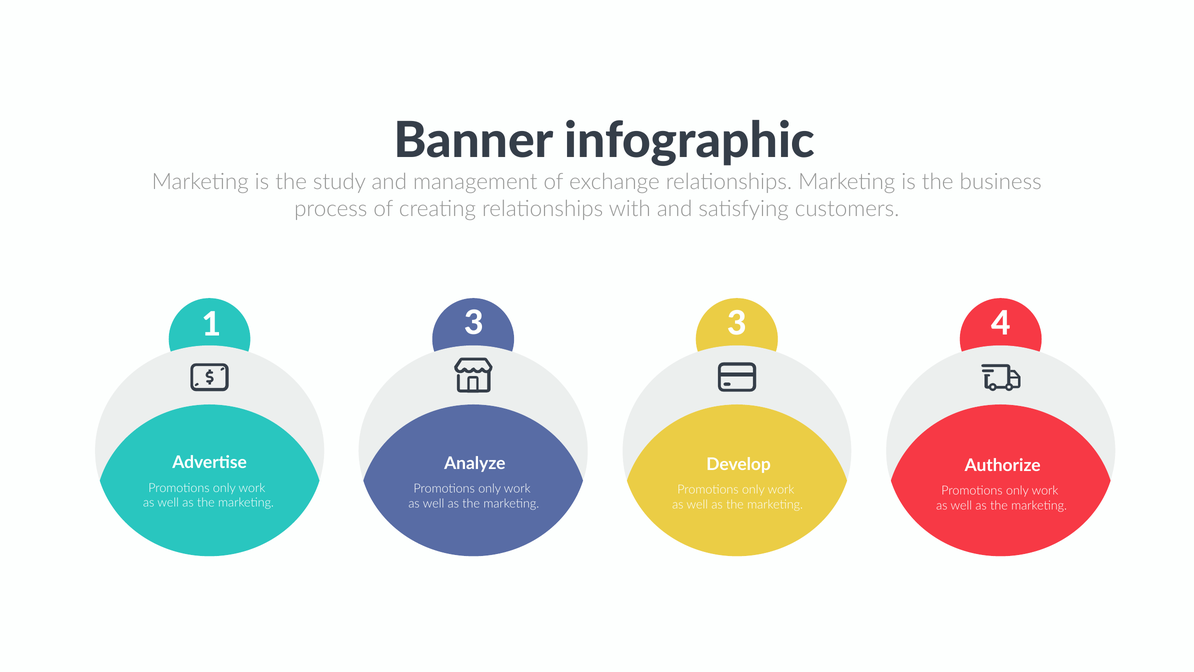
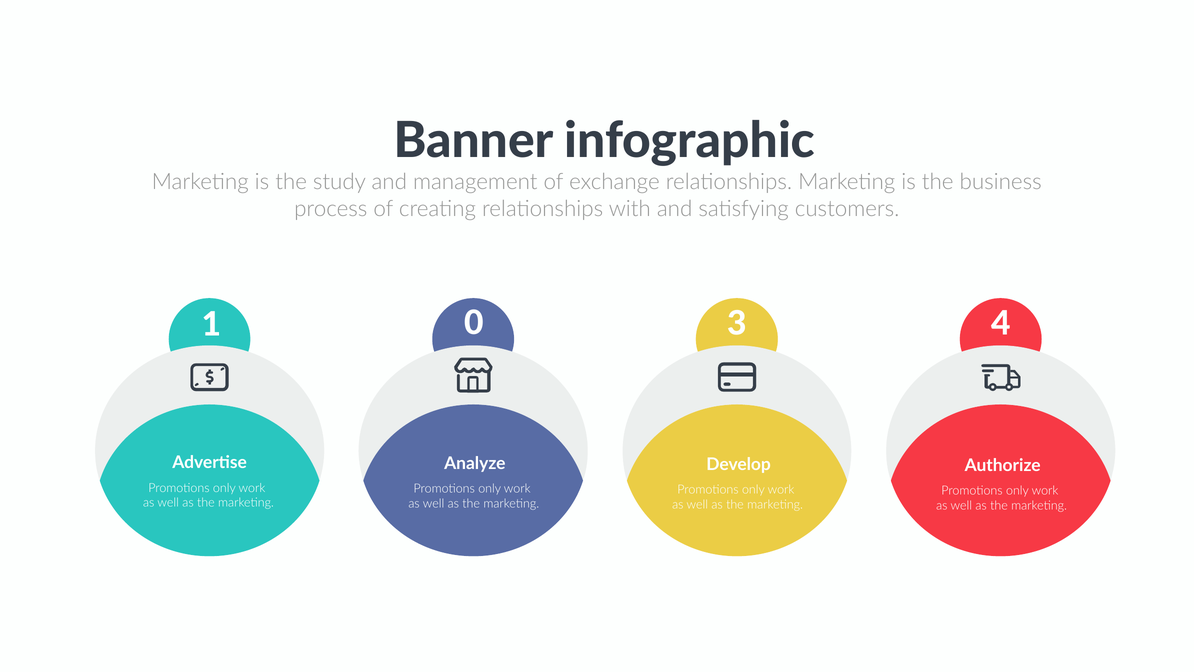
1 3: 3 -> 0 (474, 323)
